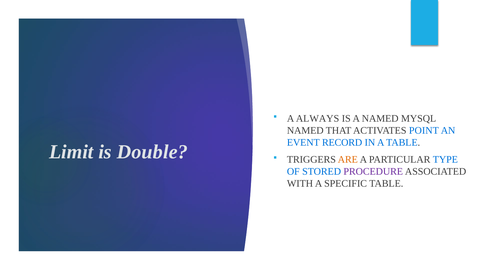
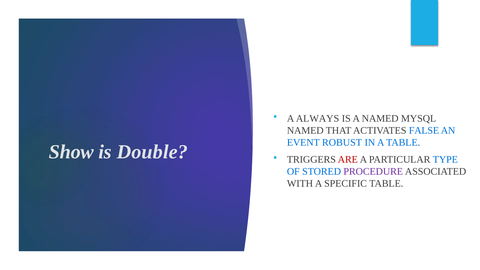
POINT: POINT -> FALSE (424, 130)
RECORD: RECORD -> ROBUST (342, 142)
Limit: Limit -> Show (71, 152)
ARE colour: orange -> red (348, 159)
